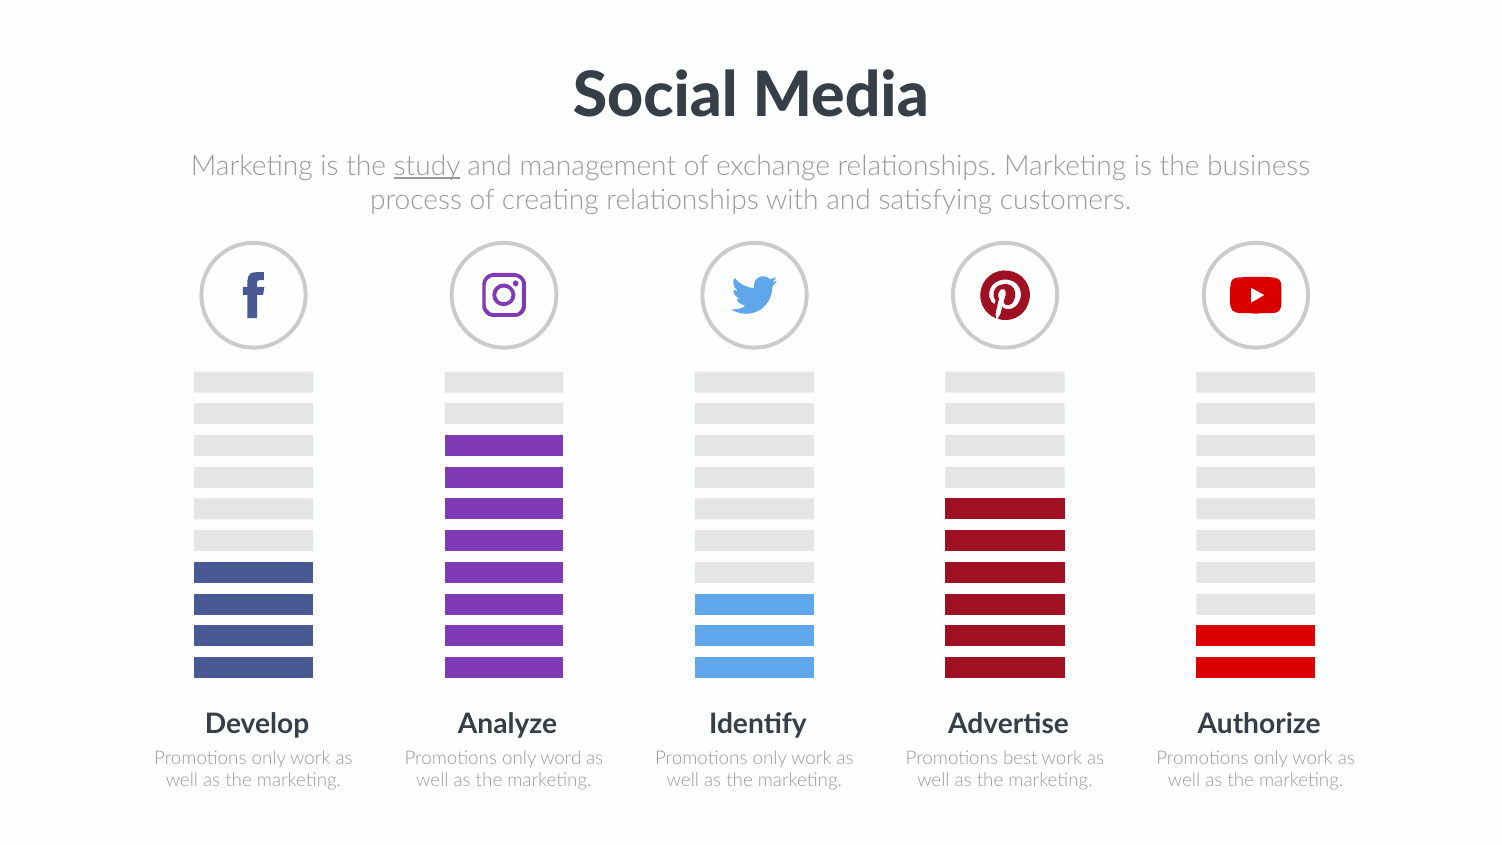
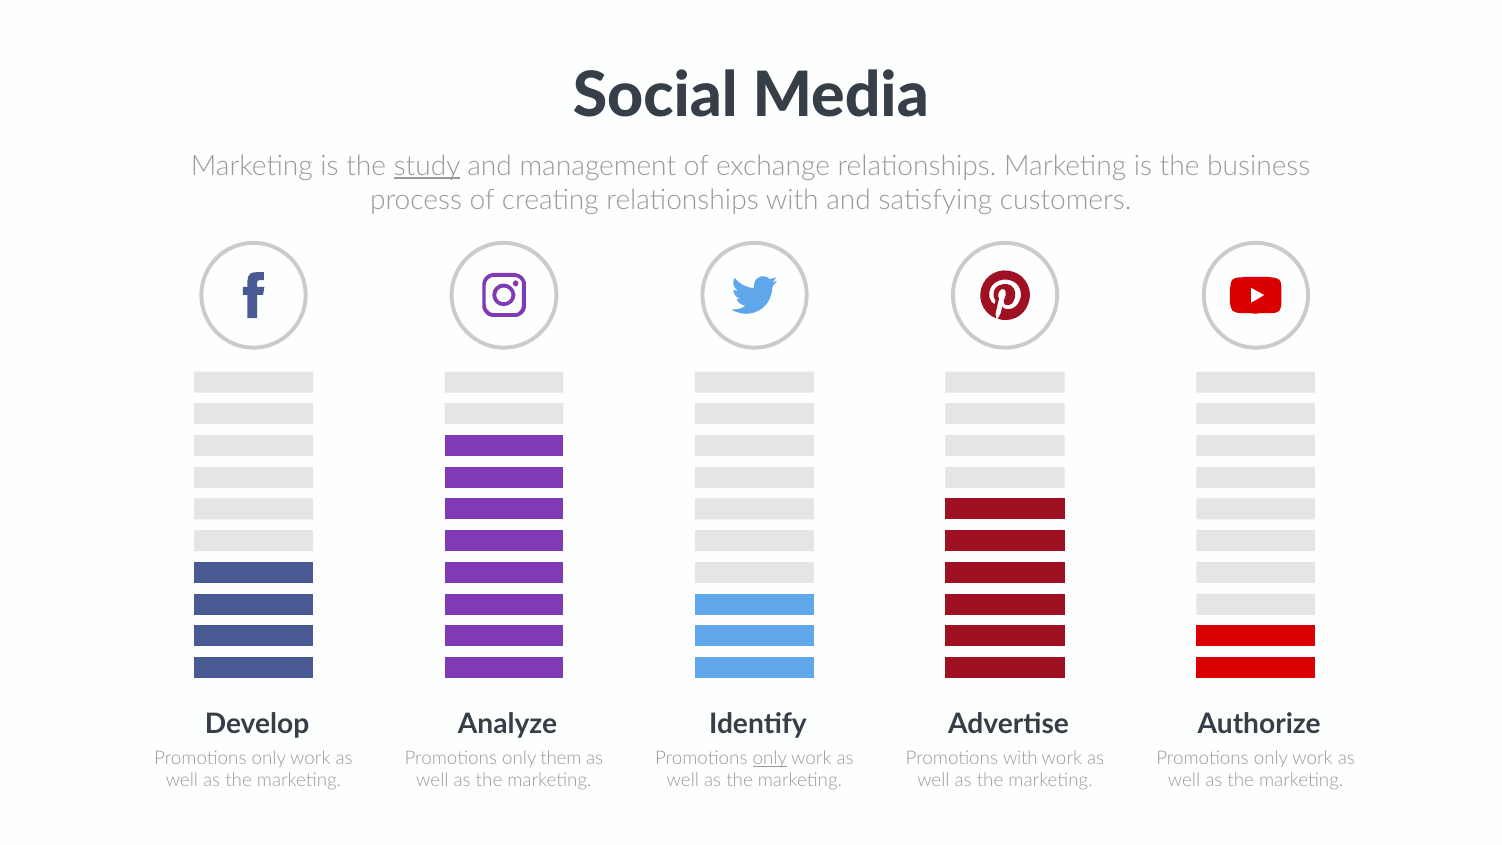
word: word -> them (561, 758)
only underline: none -> present (770, 758)
Promotions best: best -> with (1020, 758)
